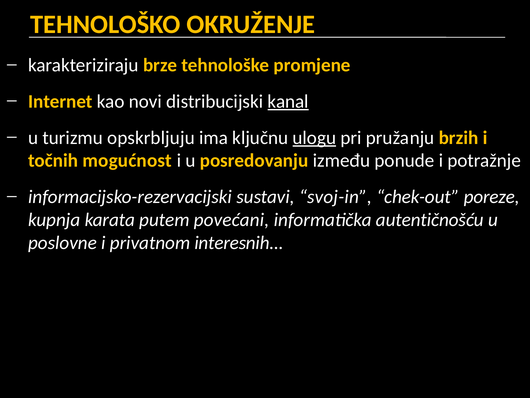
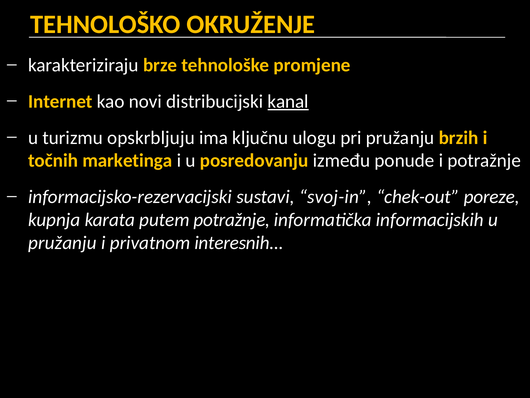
ulogu underline: present -> none (314, 138)
mogućnost: mogućnost -> marketinga (127, 160)
putem povećani: povećani -> potražnje (232, 220)
autentičnošću: autentičnošću -> informacijskih (430, 220)
poslovne: poslovne -> pružanju (62, 243)
